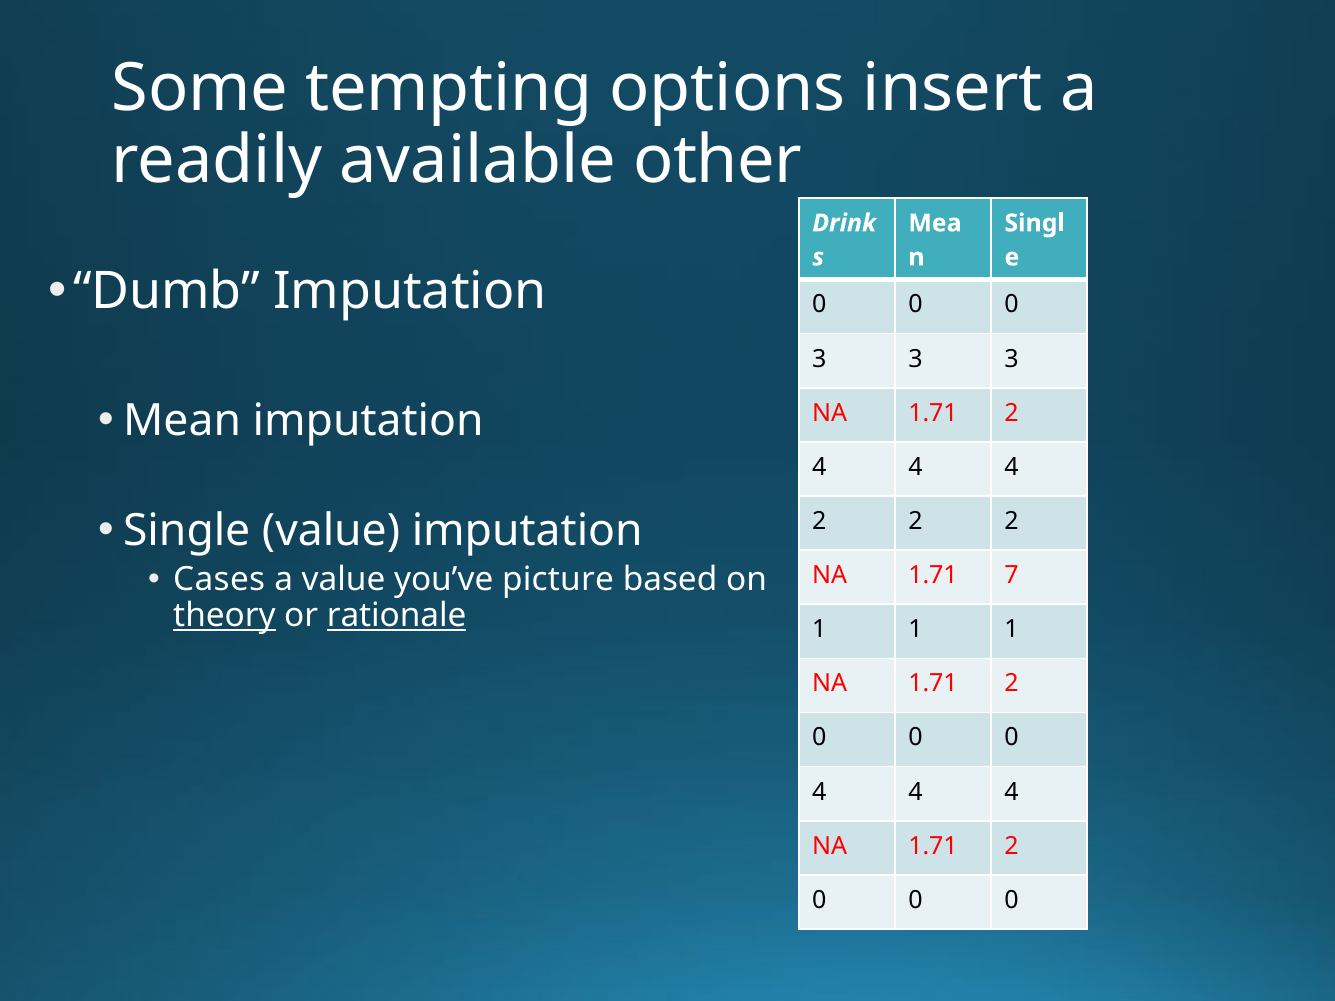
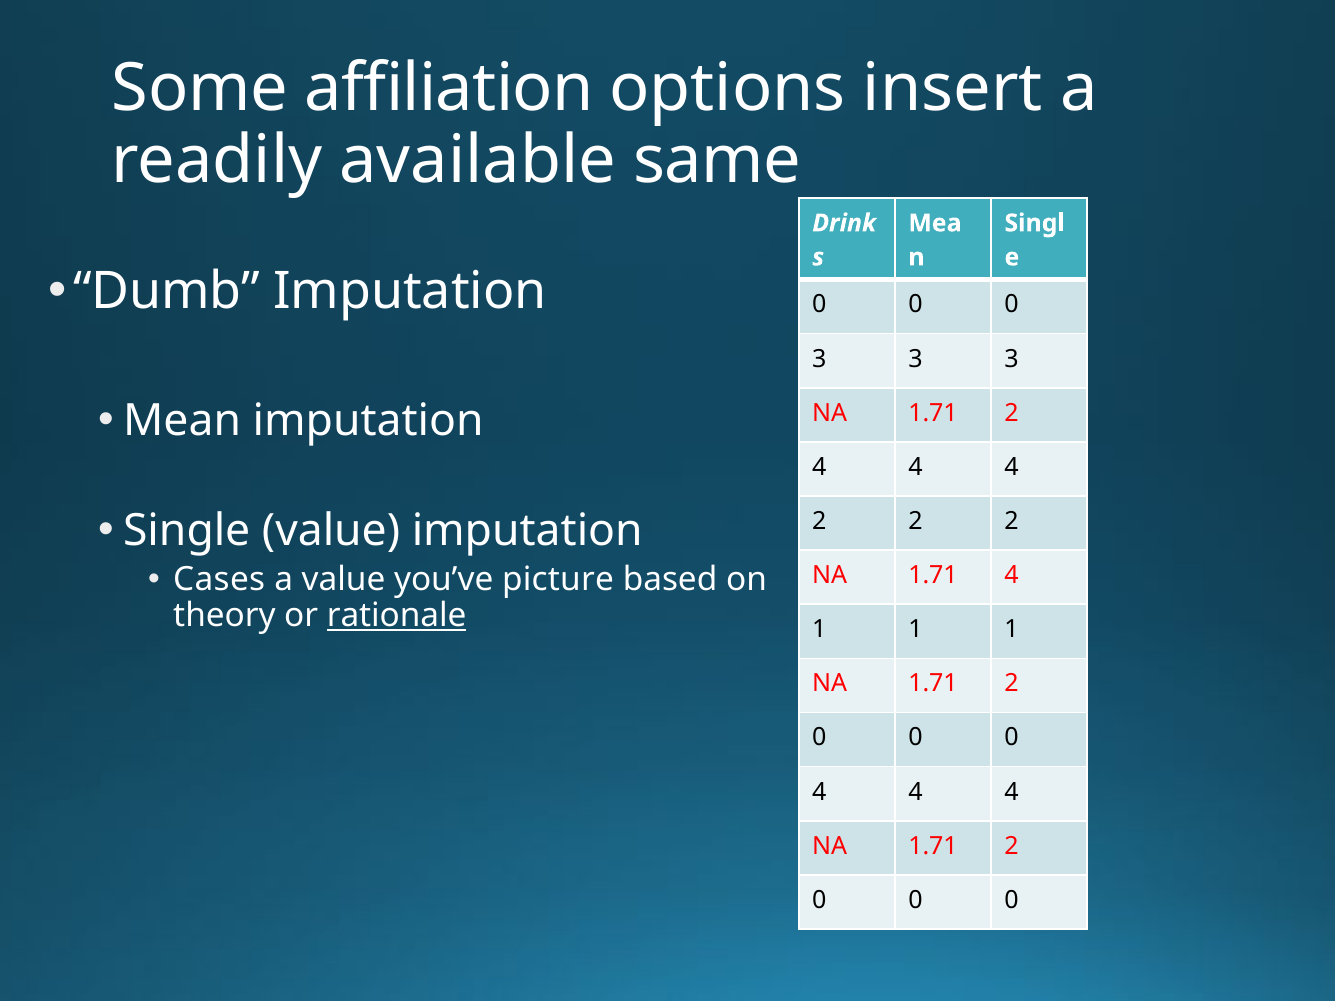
tempting: tempting -> affiliation (449, 89)
other: other -> same (717, 161)
1.71 7: 7 -> 4 (1012, 575)
theory underline: present -> none (224, 616)
